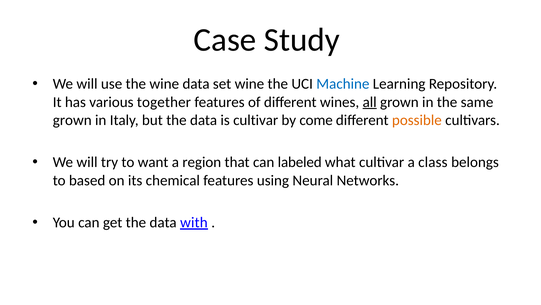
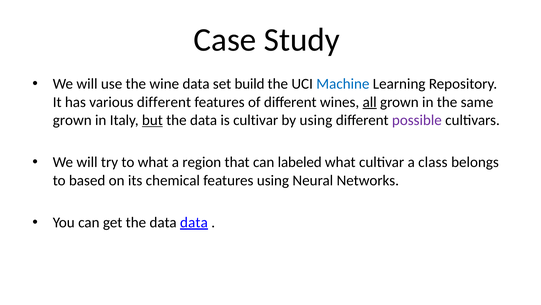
set wine: wine -> build (249, 84)
various together: together -> different (164, 102)
but underline: none -> present (152, 120)
by come: come -> using (316, 120)
possible colour: orange -> purple (417, 120)
to want: want -> what (153, 162)
data with: with -> data (194, 222)
